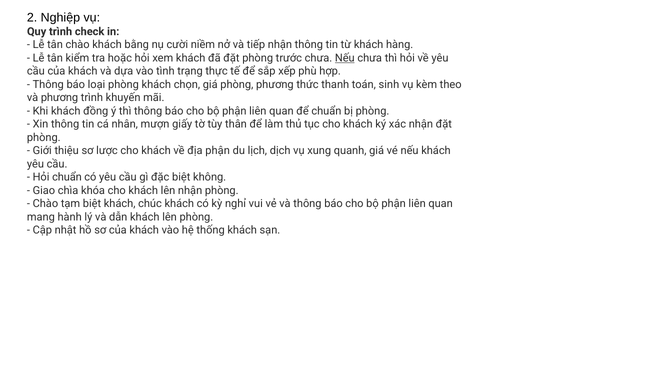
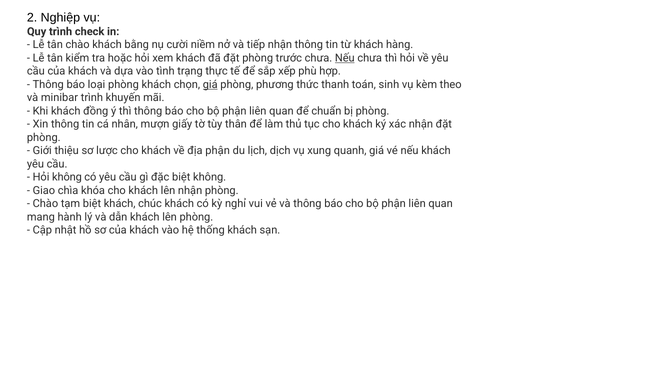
giá underline: none -> present (210, 85)
và phương: phương -> minibar (59, 98)
Hỏi chuẩn: chuẩn -> không (67, 177)
